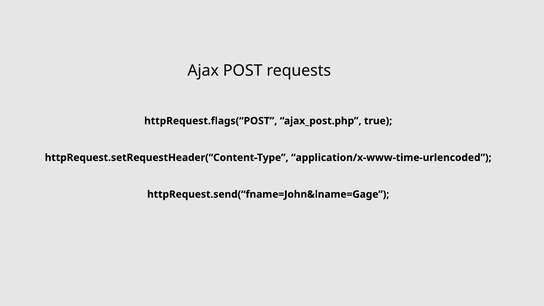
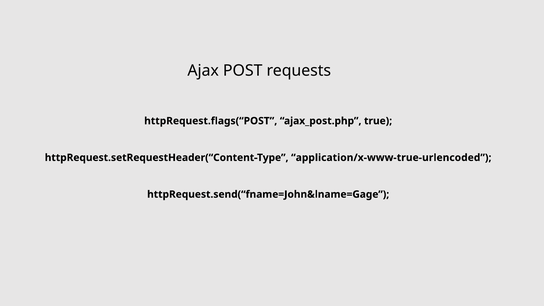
application/x-www-time-urlencoded: application/x-www-time-urlencoded -> application/x-www-true-urlencoded (391, 158)
